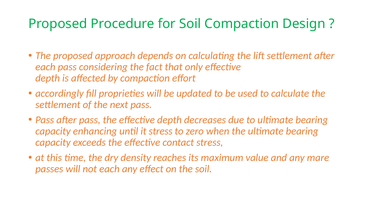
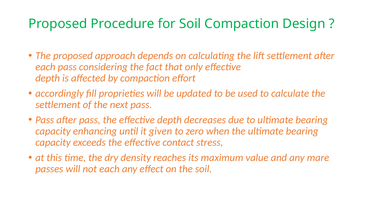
it stress: stress -> given (161, 131)
